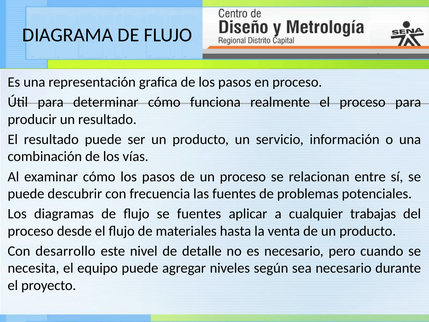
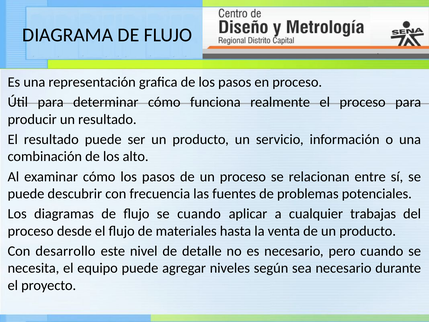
vías: vías -> alto (136, 156)
se fuentes: fuentes -> cuando (199, 214)
